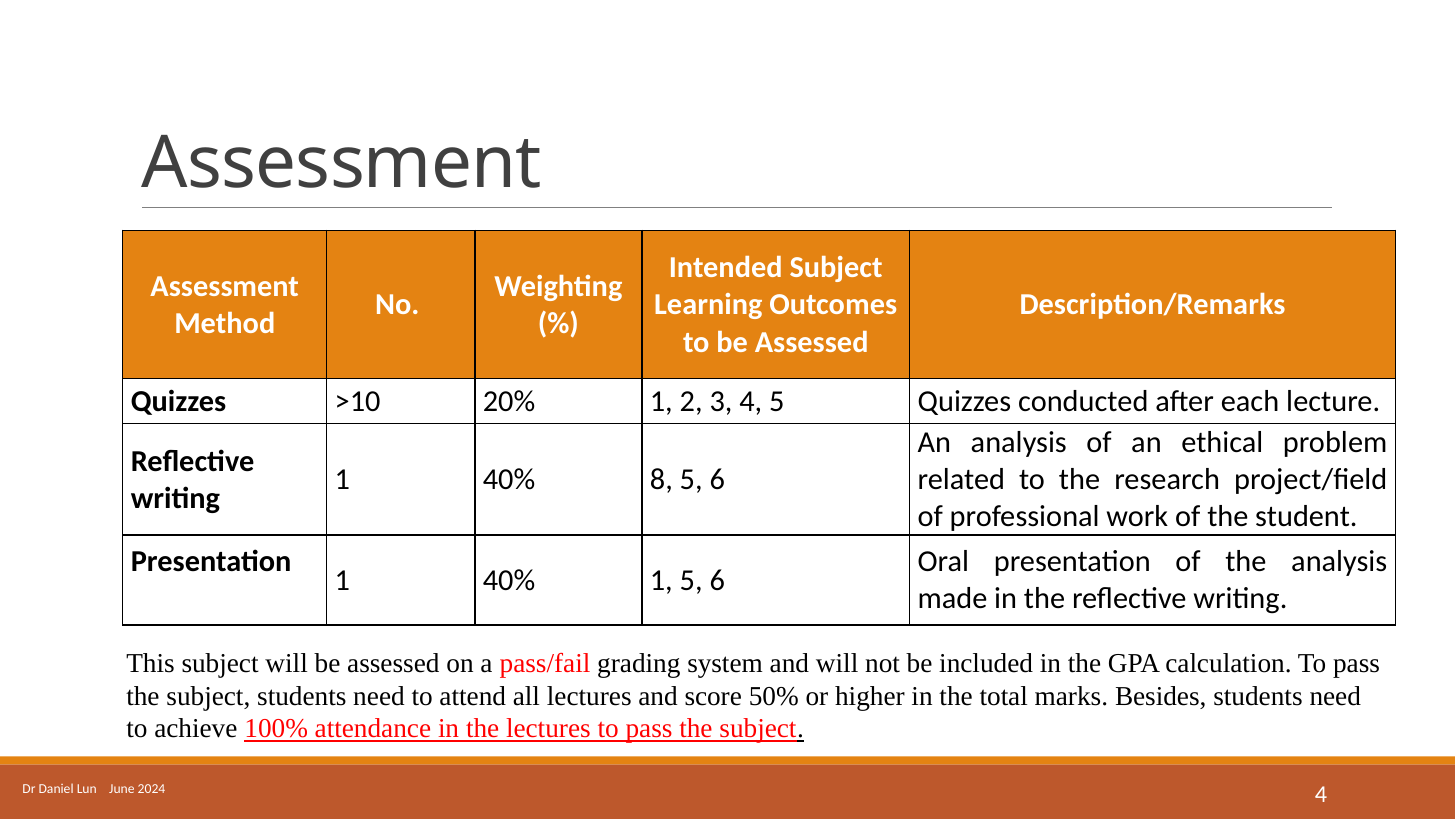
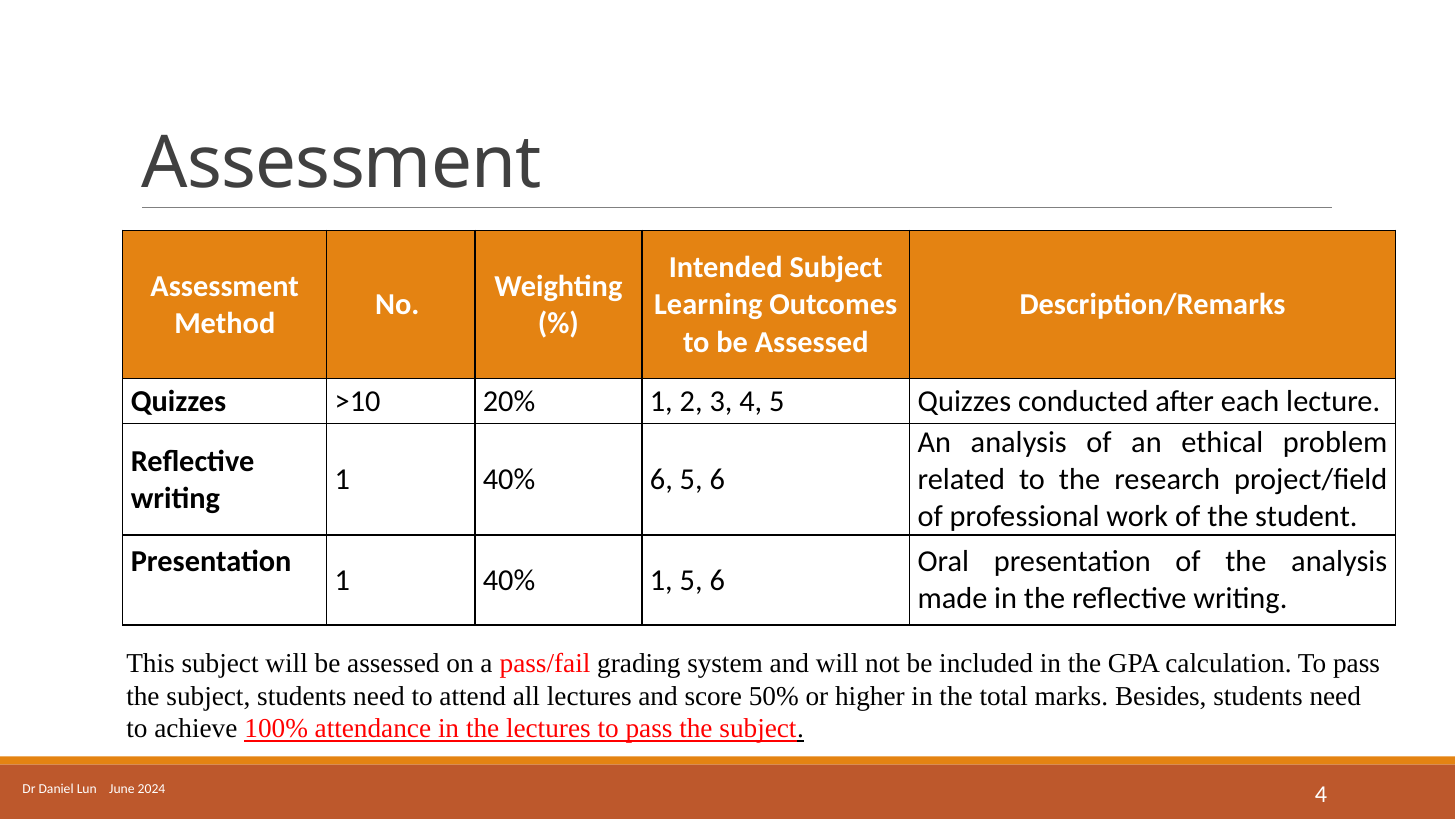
40% 8: 8 -> 6 (661, 479)
